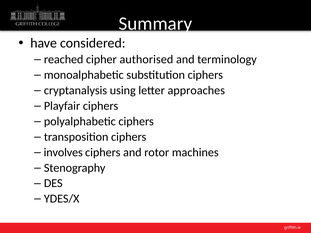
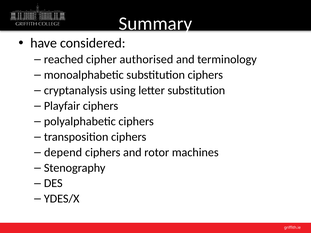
letter approaches: approaches -> substitution (196, 91)
involves: involves -> depend (63, 152)
